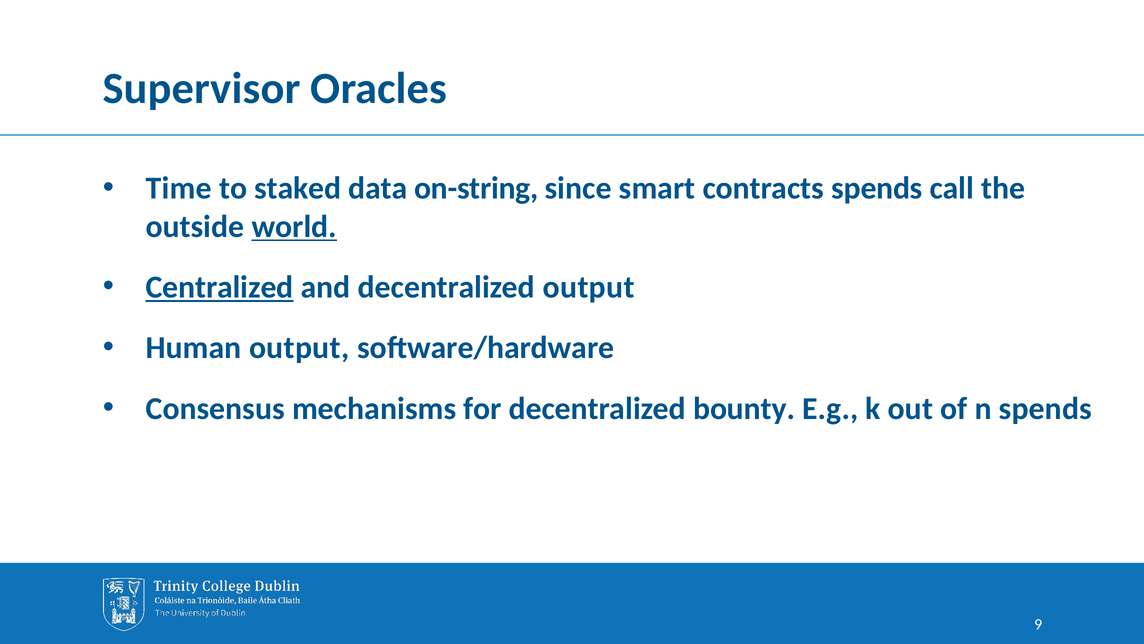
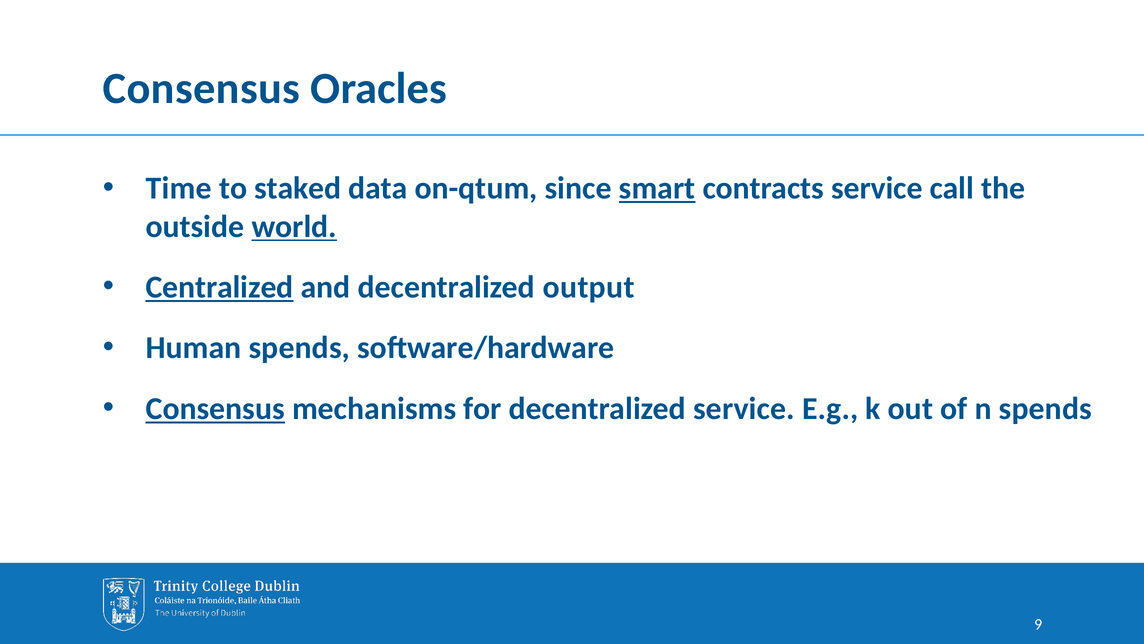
Supervisor: Supervisor -> Consensus (201, 89)
on-string: on-string -> on-qtum (476, 188)
smart underline: none -> present (657, 188)
contracts spends: spends -> service (877, 188)
Human output: output -> spends (299, 348)
Consensus underline: none -> present (215, 408)
decentralized bounty: bounty -> service (744, 408)
